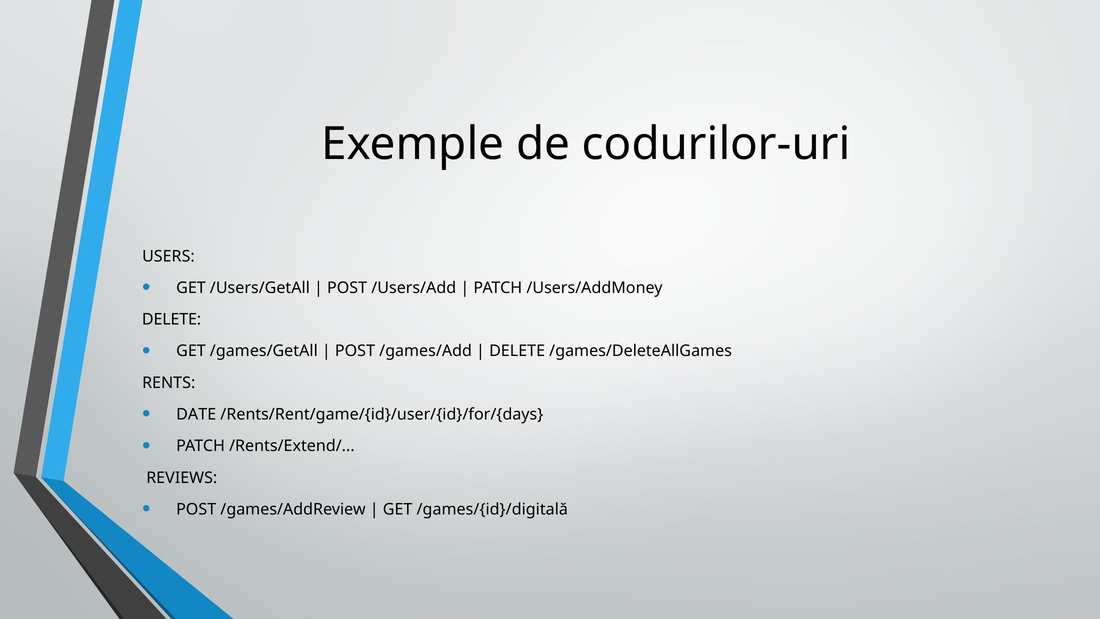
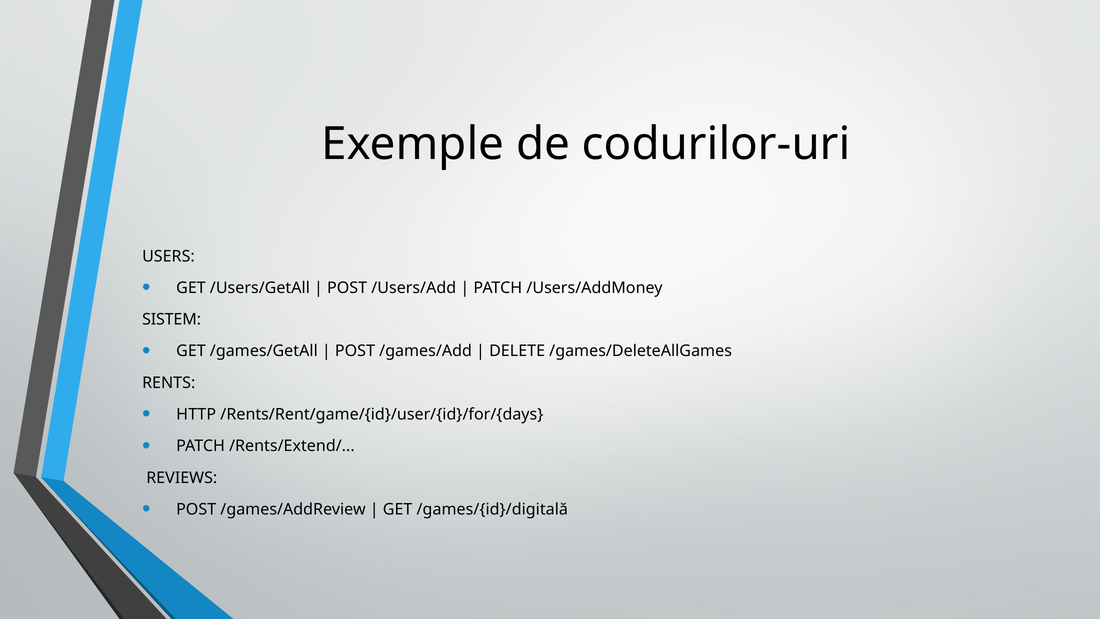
DELETE: DELETE -> SISTEM (172, 319)
DATE: DATE -> HTTP (196, 414)
